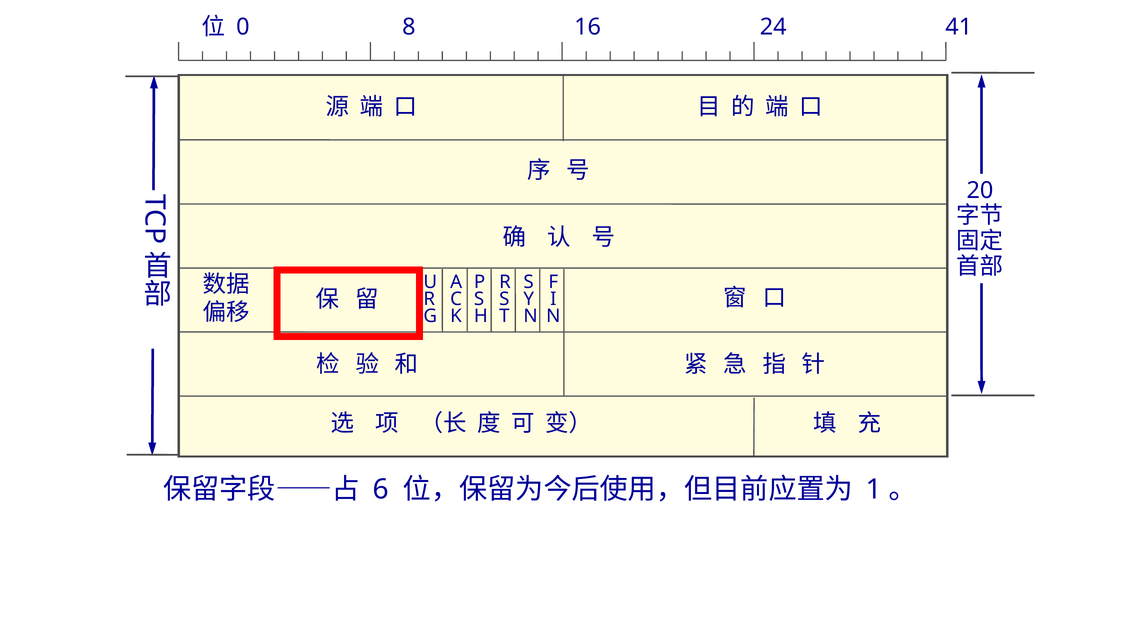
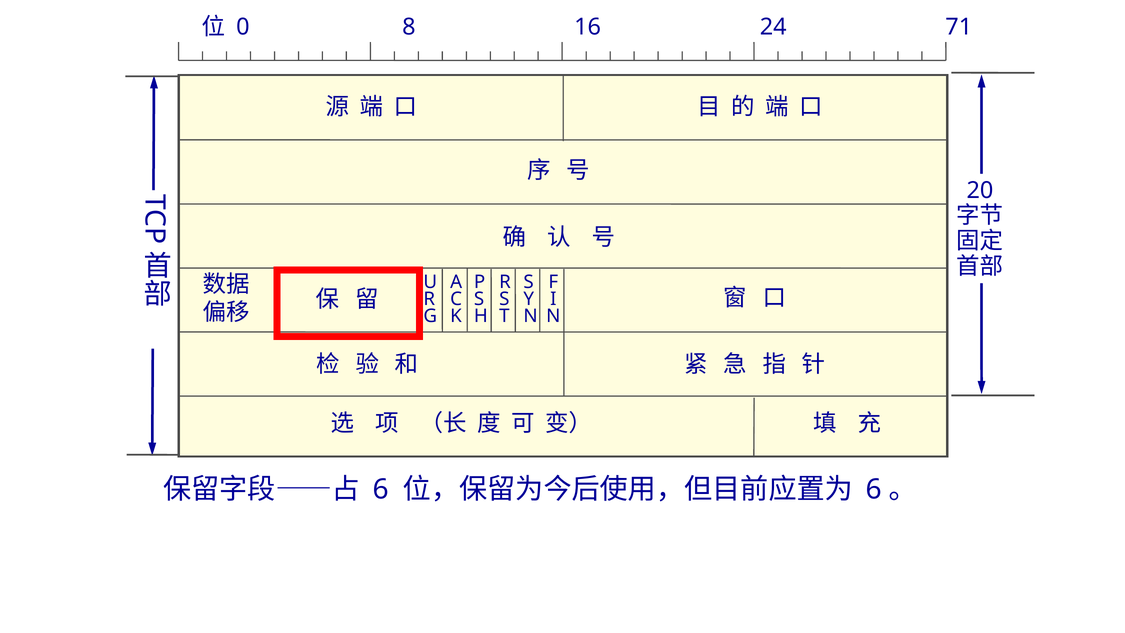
41: 41 -> 71 (959, 27)
1: 1 -> 6 (874, 489)
